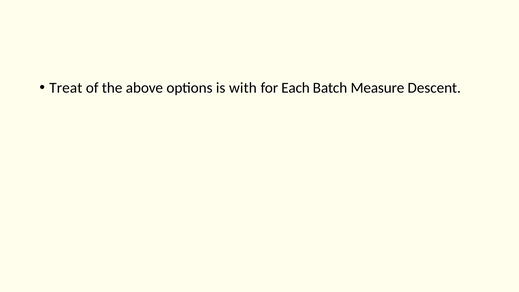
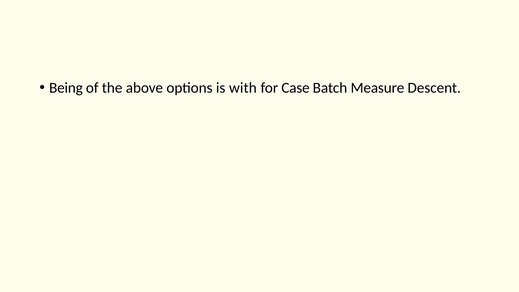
Treat: Treat -> Being (66, 88)
Each: Each -> Case (296, 88)
